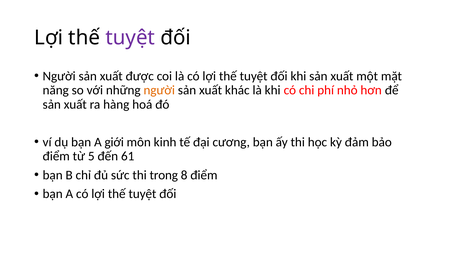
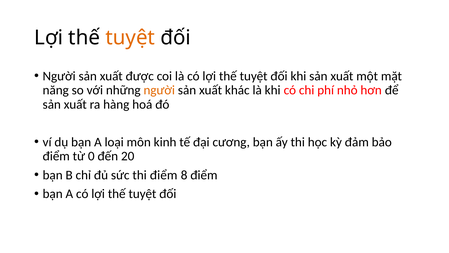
tuyệt colour: purple -> orange (130, 38)
giới: giới -> loại (114, 142)
5: 5 -> 0 (91, 156)
61: 61 -> 20 (128, 156)
thi trong: trong -> điểm (164, 175)
